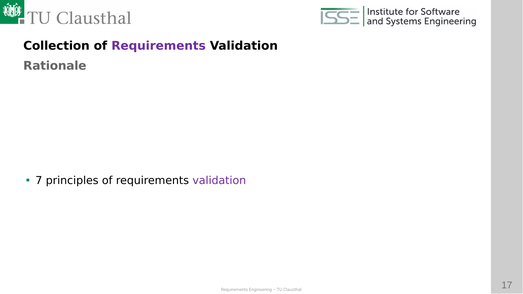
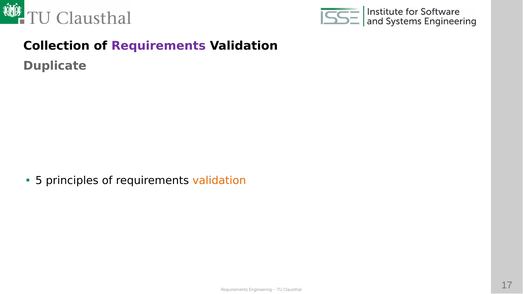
Rationale: Rationale -> Duplicate (55, 66)
7: 7 -> 5 (39, 181)
validation colour: purple -> orange (219, 181)
